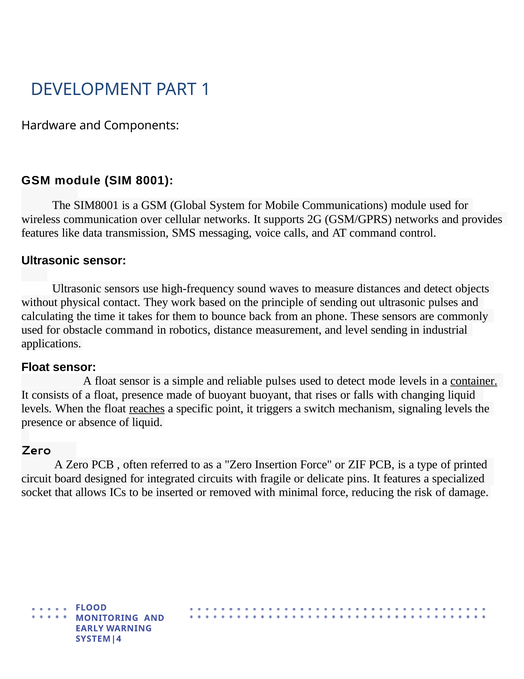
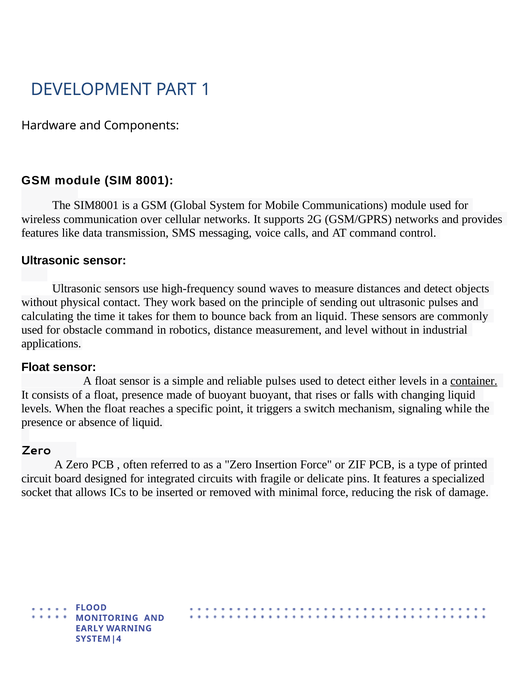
an phone: phone -> liquid (331, 316)
level sending: sending -> without (389, 329)
mode: mode -> either (382, 380)
reaches underline: present -> none (147, 408)
signaling levels: levels -> while (458, 408)
